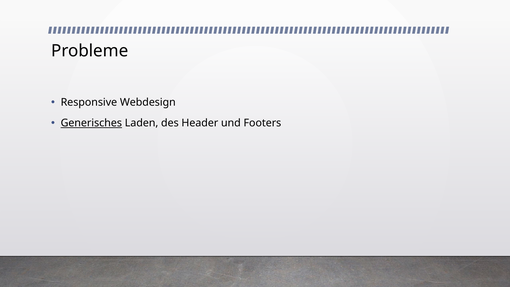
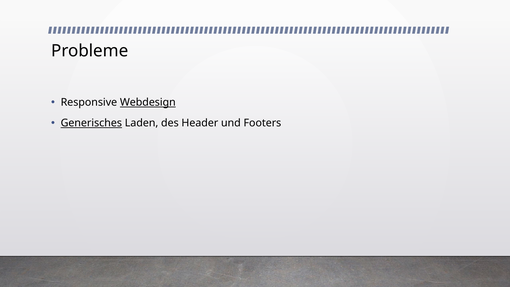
Webdesign underline: none -> present (148, 102)
